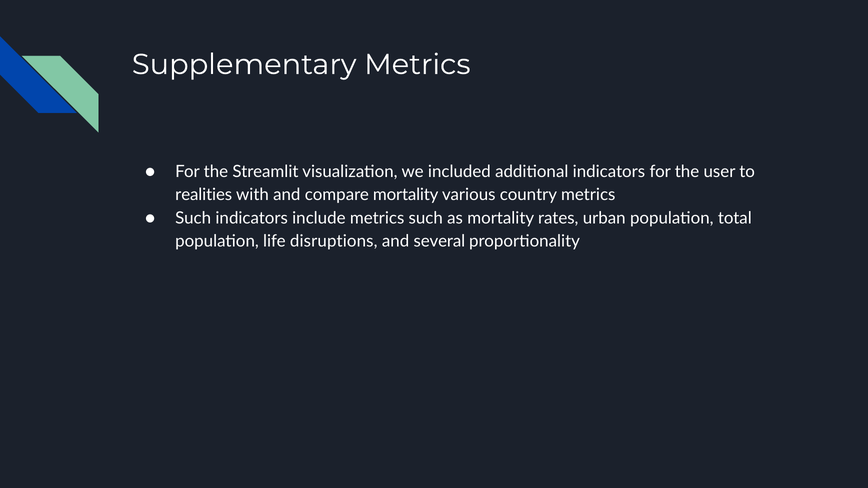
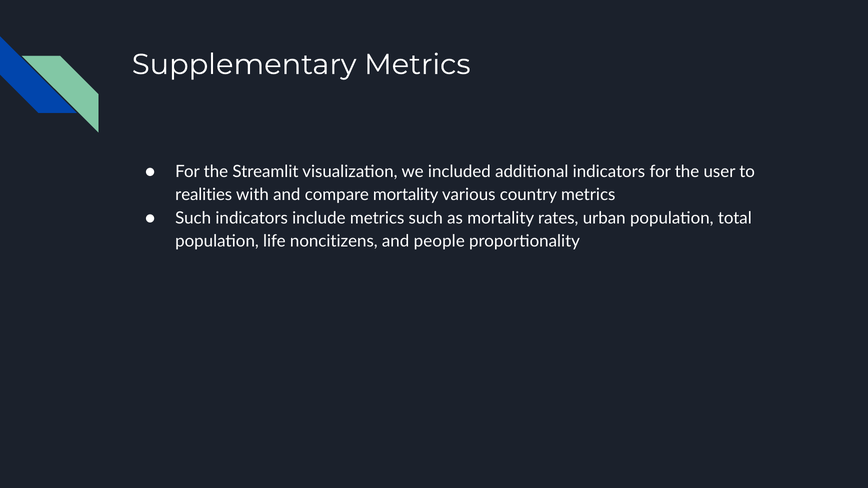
disruptions: disruptions -> noncitizens (334, 241)
several: several -> people (439, 241)
